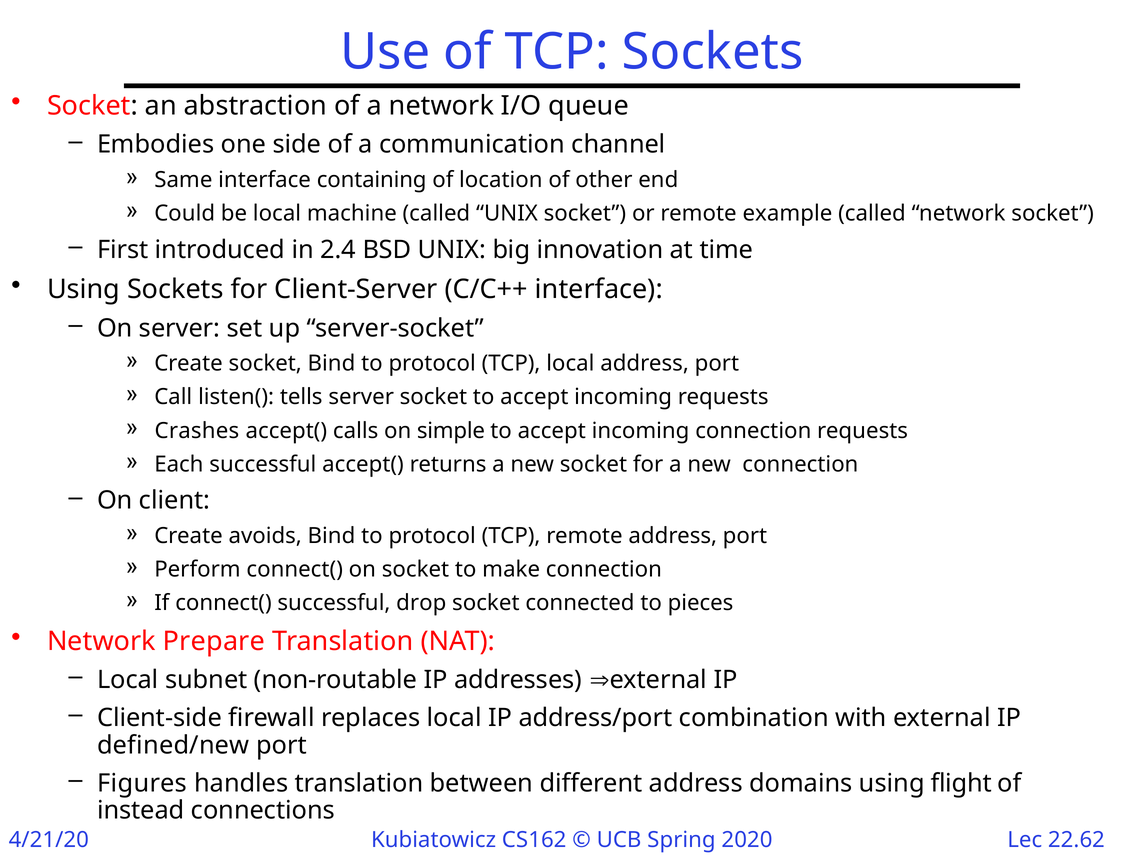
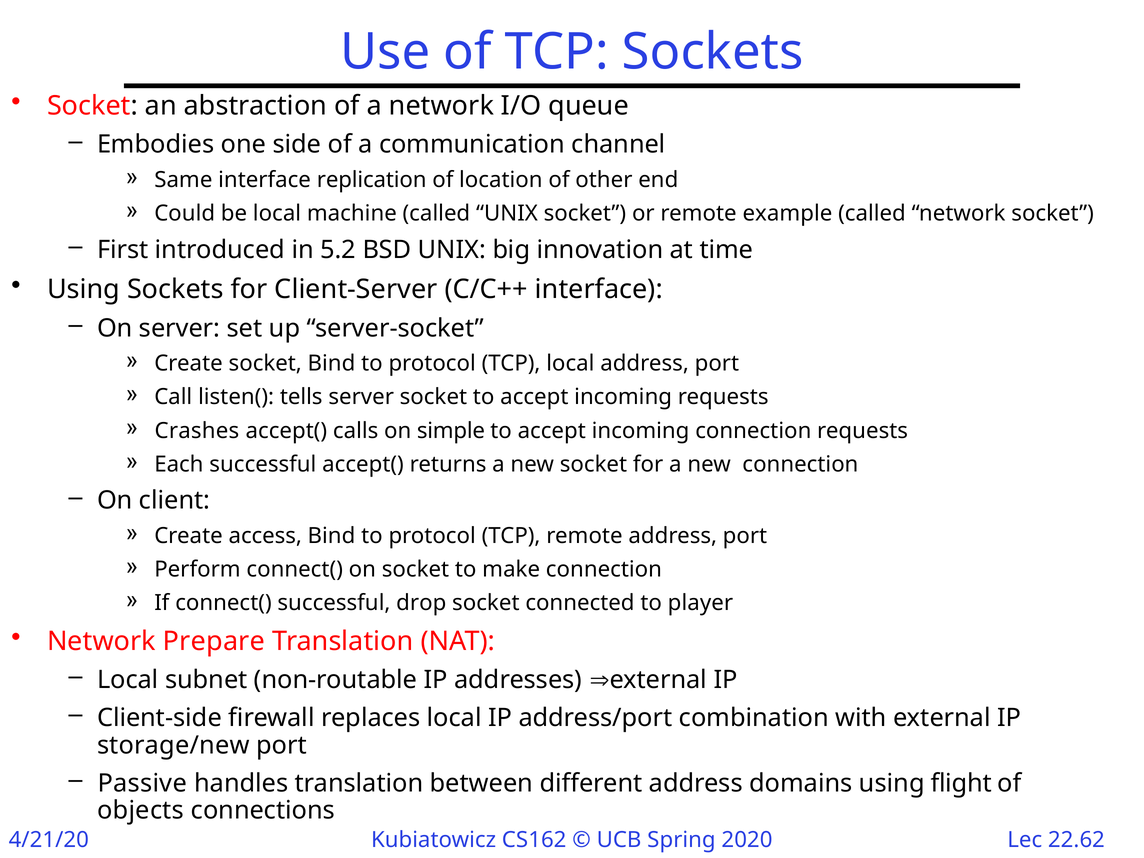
containing: containing -> replication (372, 180)
2.4: 2.4 -> 5.2 (338, 250)
avoids: avoids -> access (265, 536)
pieces: pieces -> player (700, 603)
defined/new: defined/new -> storage/new (173, 745)
Figures: Figures -> Passive (142, 783)
instead: instead -> objects (141, 811)
